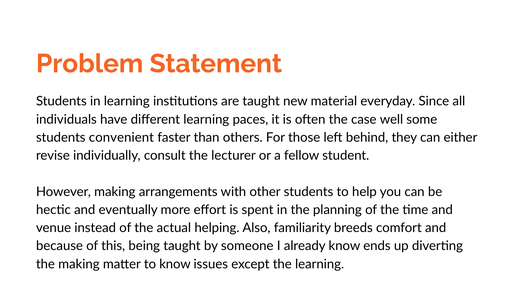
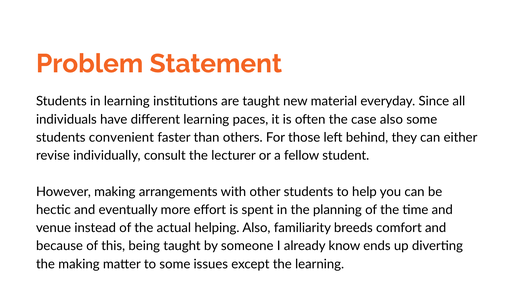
case well: well -> also (391, 119)
to know: know -> some (175, 264)
